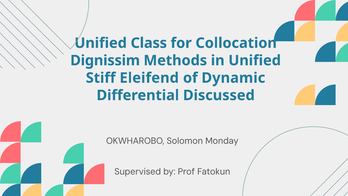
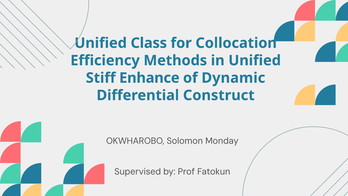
Dignissim: Dignissim -> Efficiency (105, 60)
Eleifend: Eleifend -> Enhance (149, 78)
Discussed: Discussed -> Construct (219, 95)
